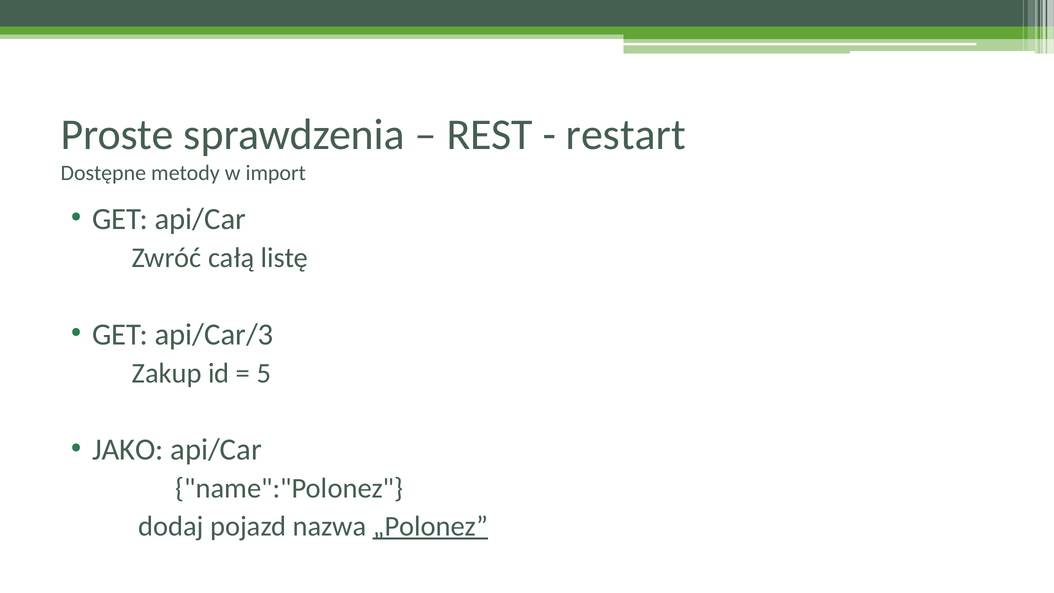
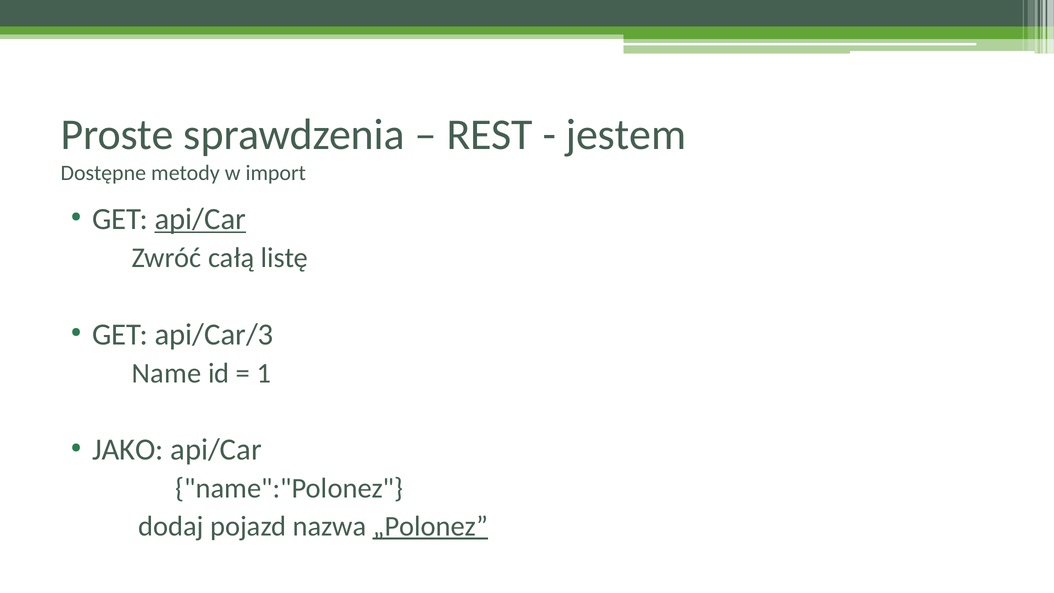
restart: restart -> jestem (626, 135)
api/Car underline: none -> present (200, 219)
Zakup: Zakup -> Name (167, 373)
5: 5 -> 1 (264, 373)
